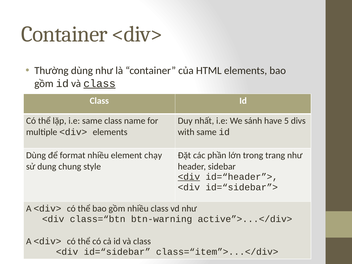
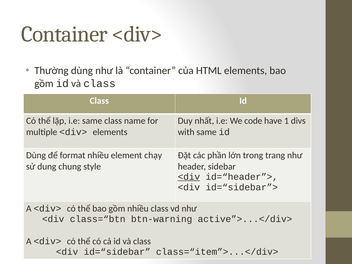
class underline: present -> none (100, 83)
sánh: sánh -> code (253, 121)
5: 5 -> 1 (286, 121)
